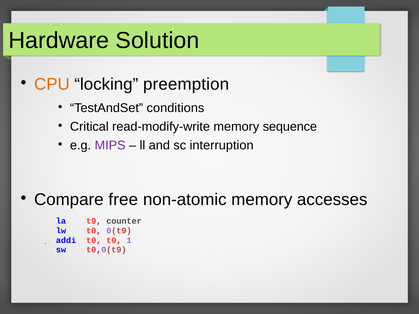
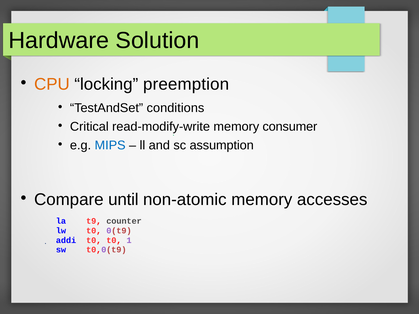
sequence: sequence -> consumer (290, 127)
MIPS colour: purple -> blue (110, 145)
interruption: interruption -> assumption (222, 145)
free: free -> until (123, 200)
